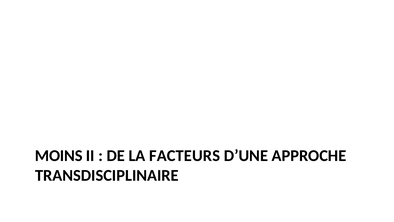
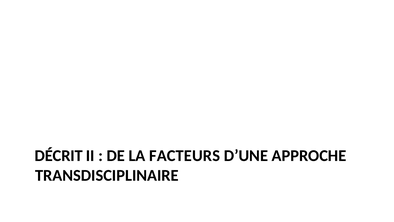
MOINS: MOINS -> DÉCRIT (59, 155)
